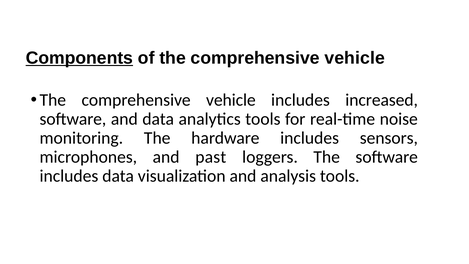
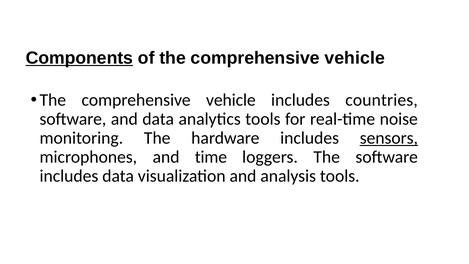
increased: increased -> countries (382, 100)
sensors underline: none -> present (389, 138)
past: past -> time (211, 157)
